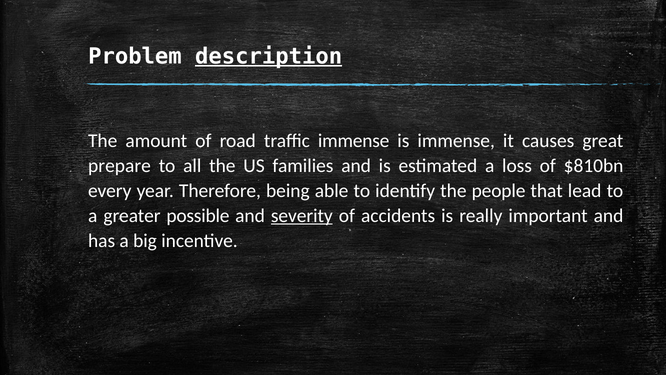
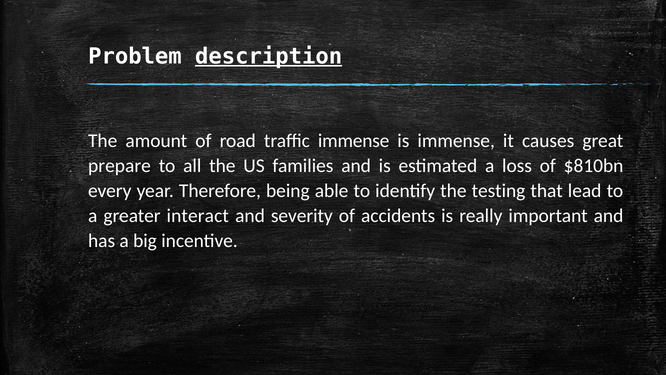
people: people -> testing (499, 191)
possible: possible -> interact (198, 215)
severity underline: present -> none (302, 215)
